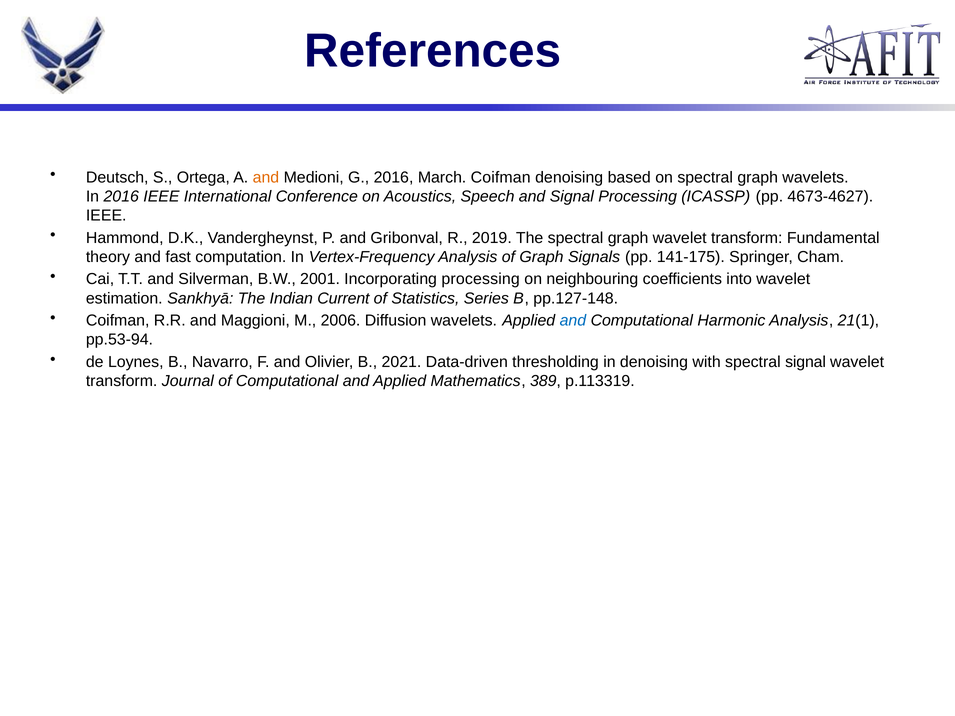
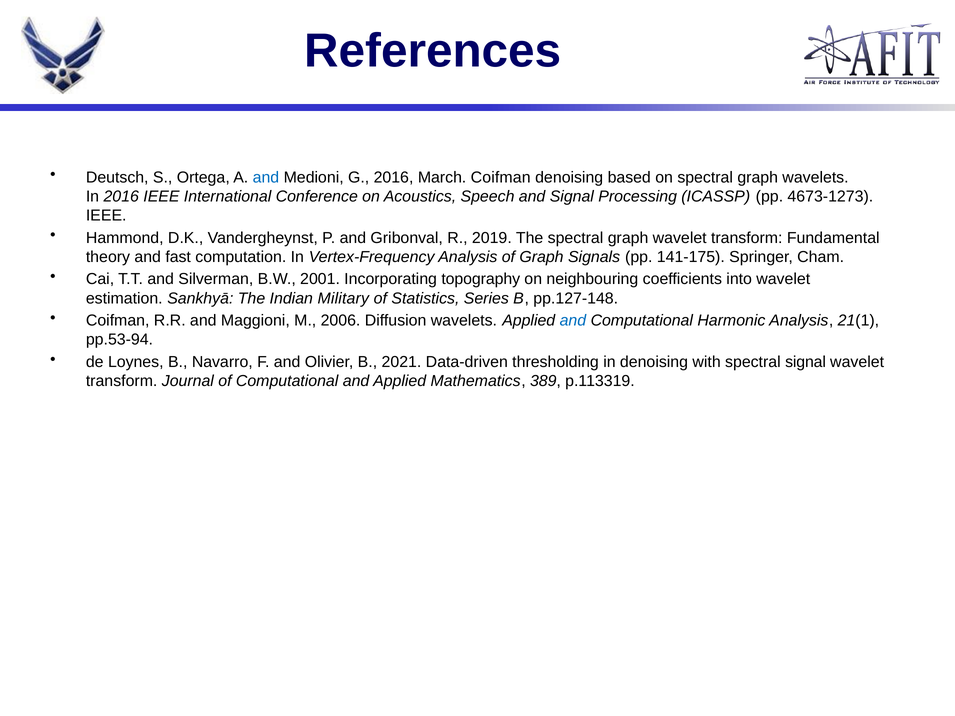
and colour: orange -> blue (266, 177)
4673-4627: 4673-4627 -> 4673-1273 (830, 196)
Incorporating processing: processing -> topography (481, 279)
Current: Current -> Military (343, 298)
